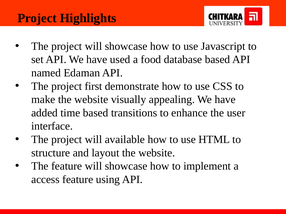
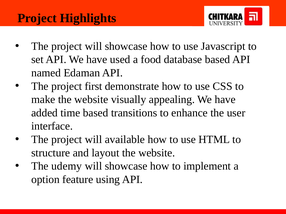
The feature: feature -> udemy (67, 166)
access: access -> option (45, 180)
